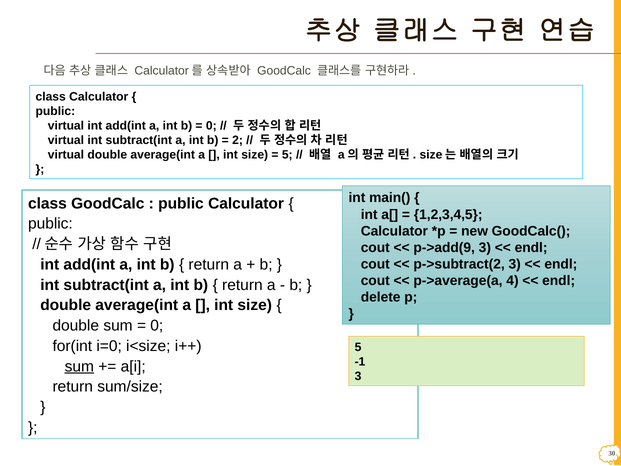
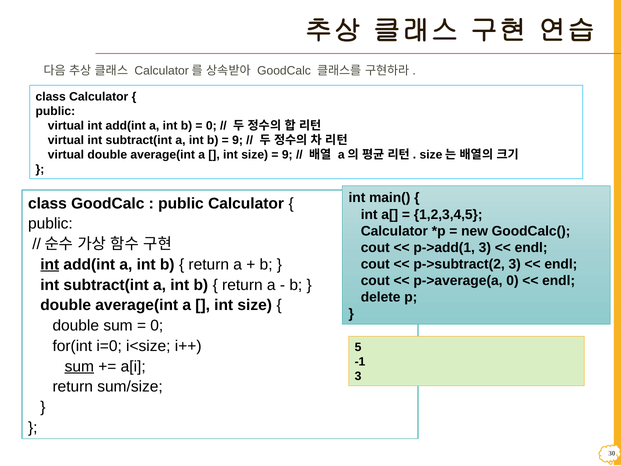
2: 2 -> 9 (238, 140)
5: 5 -> 9 (287, 155)
p->add(9: p->add(9 -> p->add(1 (444, 247)
int underline: none -> present (50, 264)
p->average(a 4: 4 -> 0 (512, 281)
